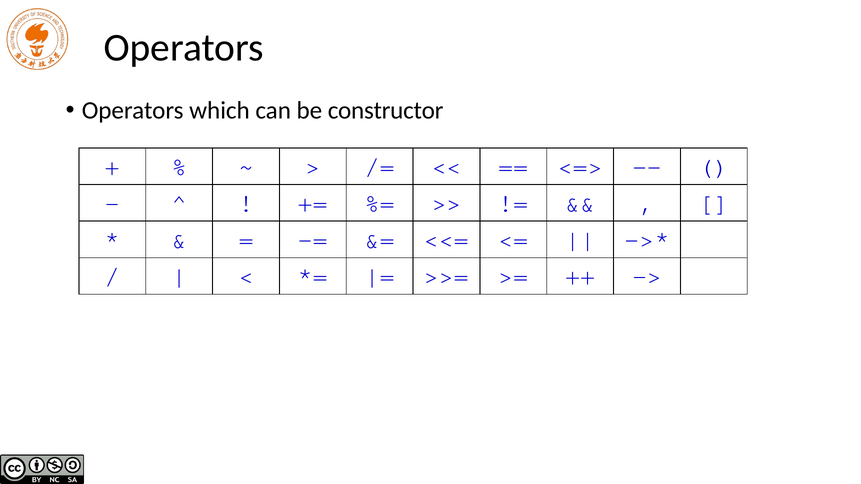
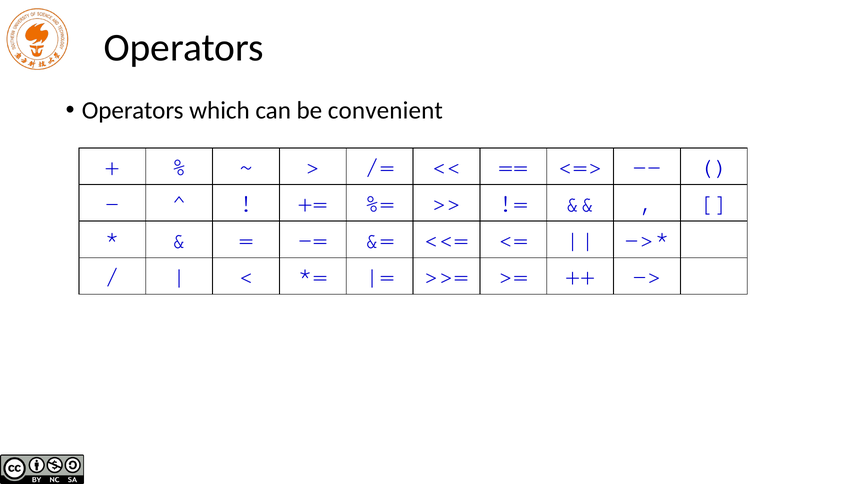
constructor: constructor -> convenient (385, 110)
